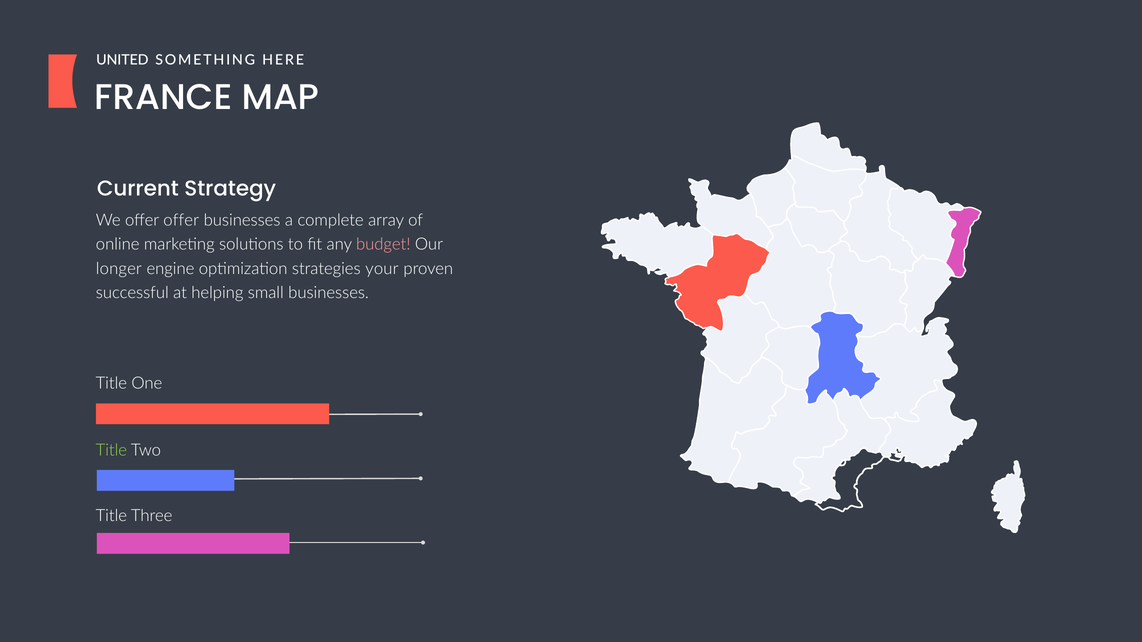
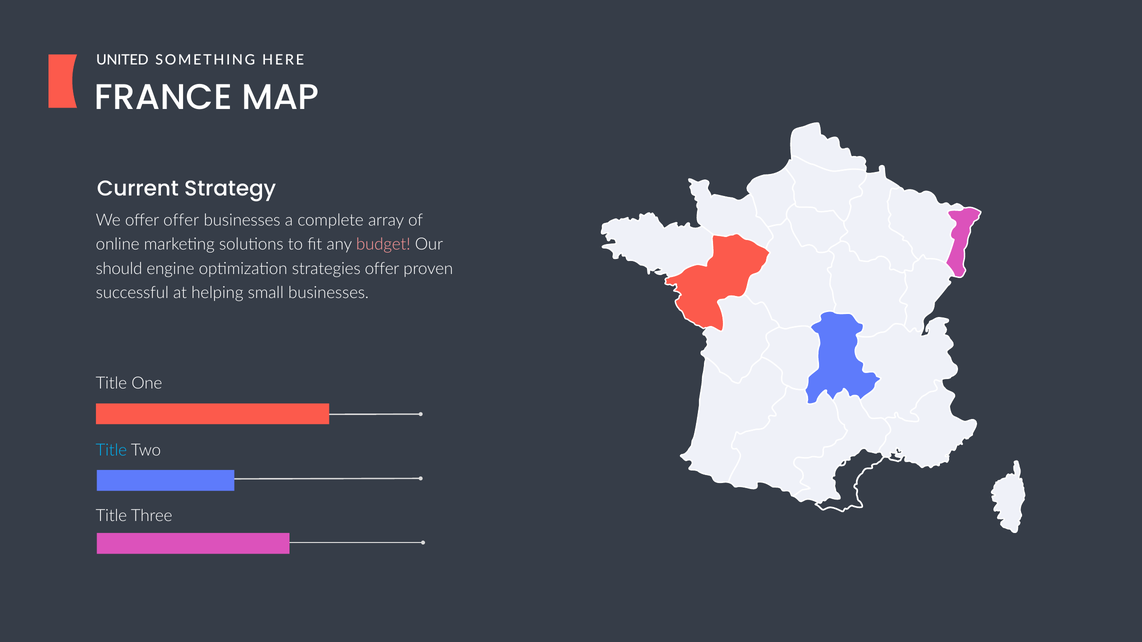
longer: longer -> should (119, 269)
strategies your: your -> offer (382, 269)
Title colour: light green -> light blue (111, 451)
